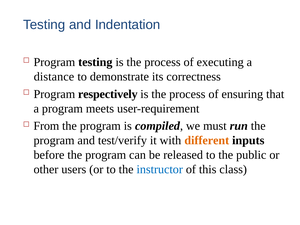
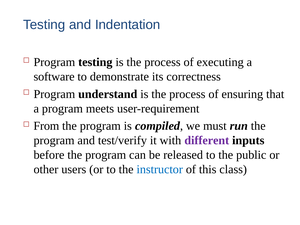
distance: distance -> software (54, 77)
respectively: respectively -> understand (108, 94)
different colour: orange -> purple (207, 140)
